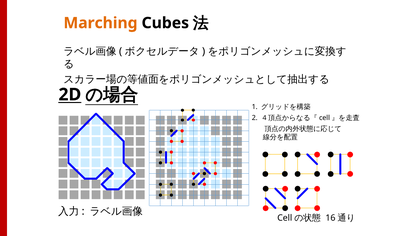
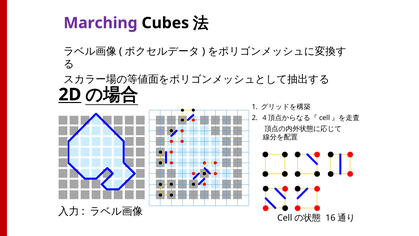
Marching colour: orange -> purple (101, 23)
